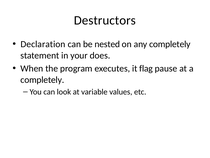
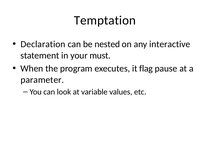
Destructors: Destructors -> Temptation (105, 20)
any completely: completely -> interactive (170, 44)
does: does -> must (100, 55)
completely: completely -> parameter (42, 80)
